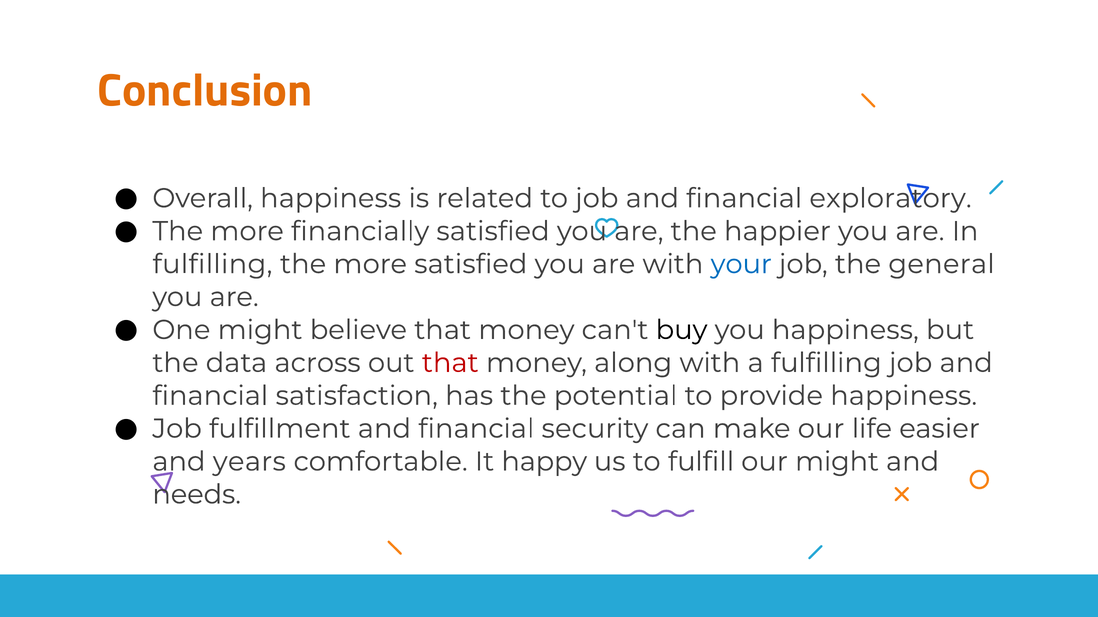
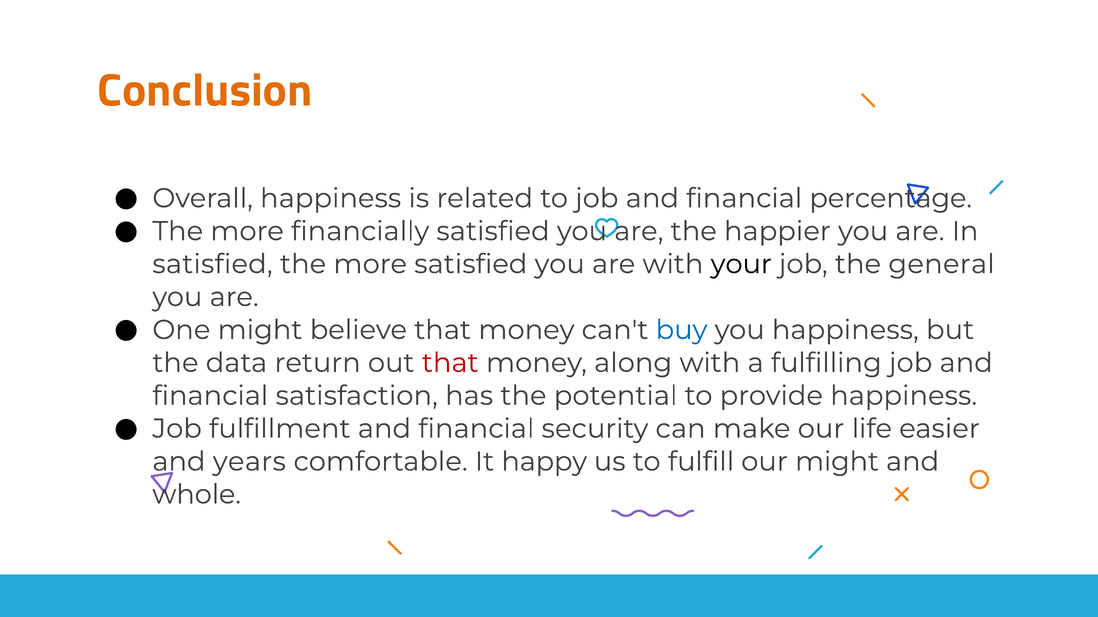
exploratory: exploratory -> percentage (891, 199)
fulfilling: fulfilling -> satisfied (213, 264)
your colour: blue -> black (741, 264)
buy colour: black -> blue (681, 330)
across: across -> return (318, 363)
needs: needs -> whole (197, 495)
